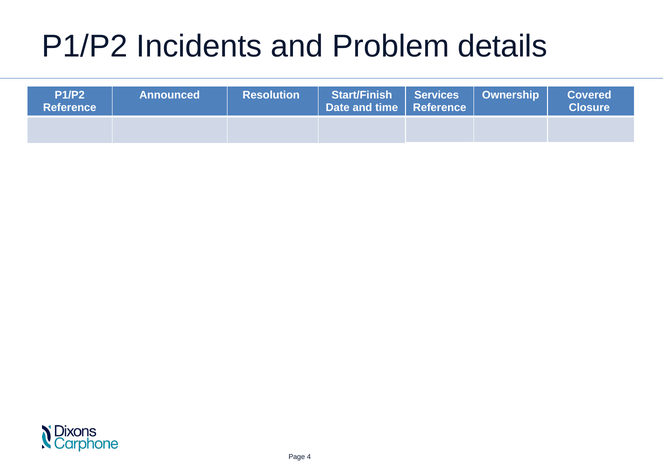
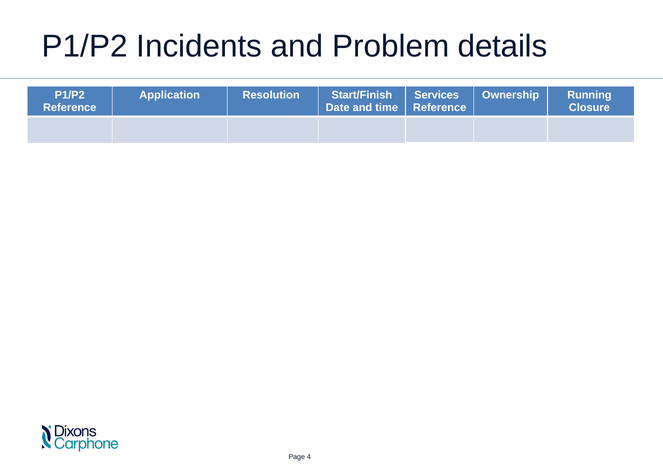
Announced: Announced -> Application (170, 95)
Covered: Covered -> Running (589, 95)
